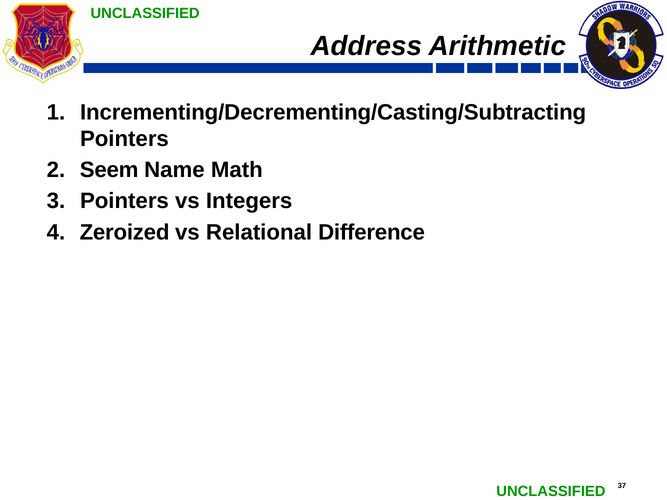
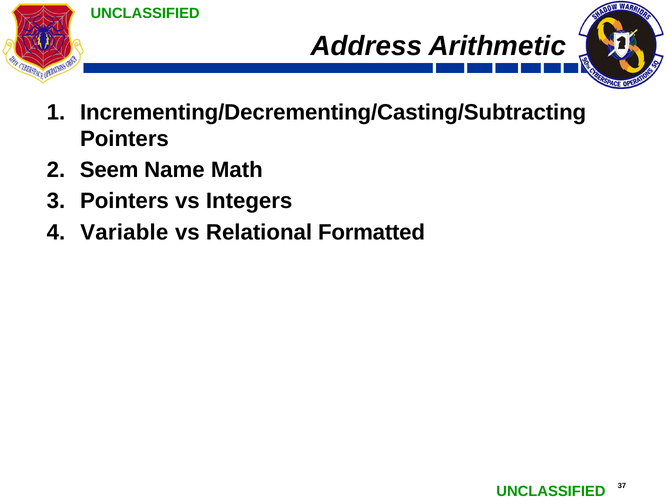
Zeroized: Zeroized -> Variable (124, 232)
Difference: Difference -> Formatted (372, 232)
